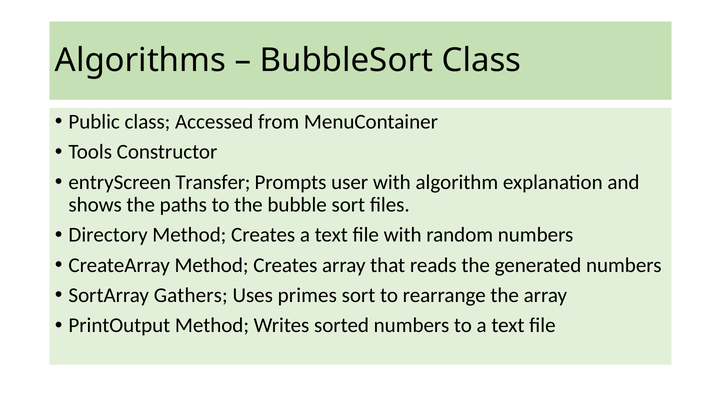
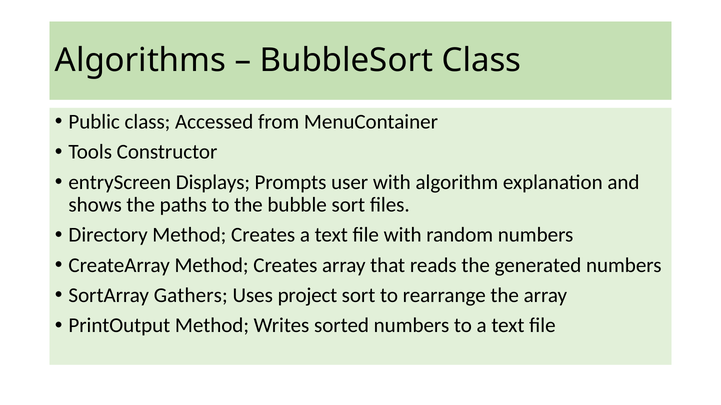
Transfer: Transfer -> Displays (213, 182)
primes: primes -> project (307, 296)
